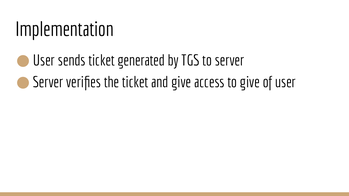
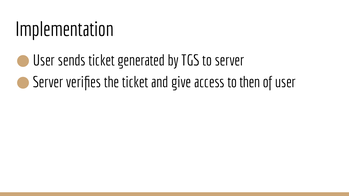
to give: give -> then (250, 82)
